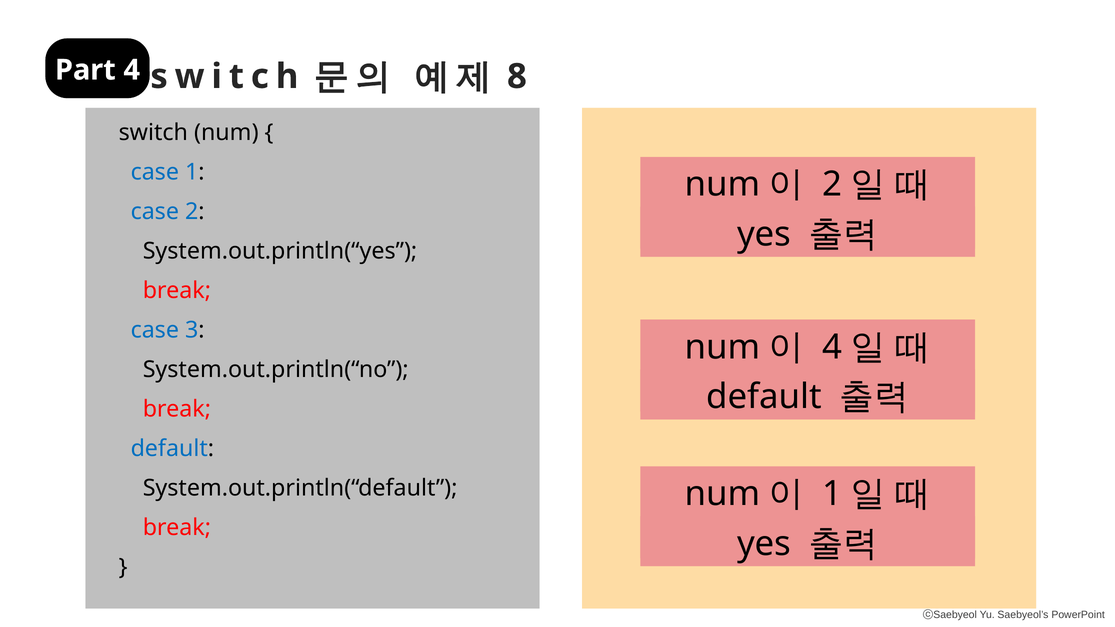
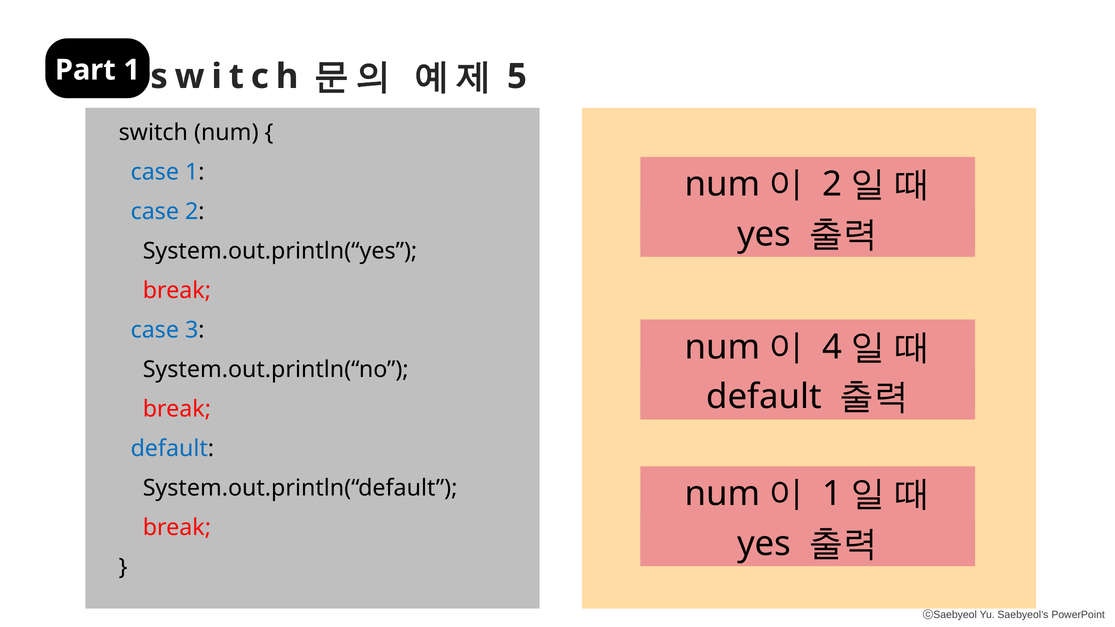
Part 4: 4 -> 1 (132, 70)
8: 8 -> 5 (517, 77)
